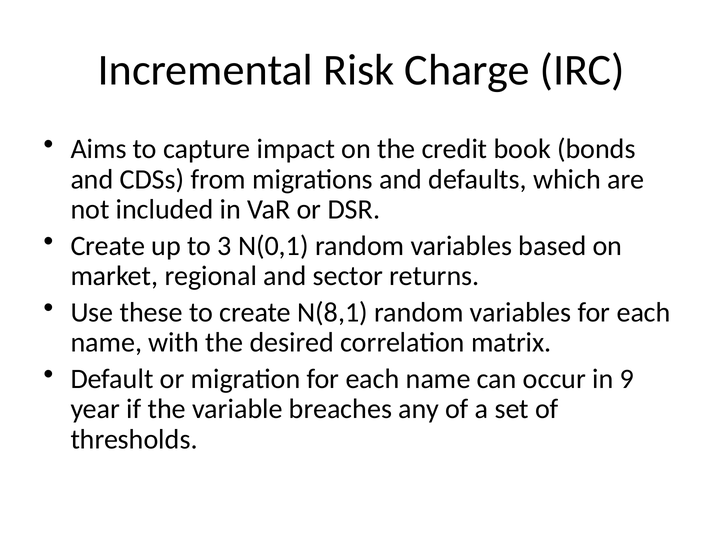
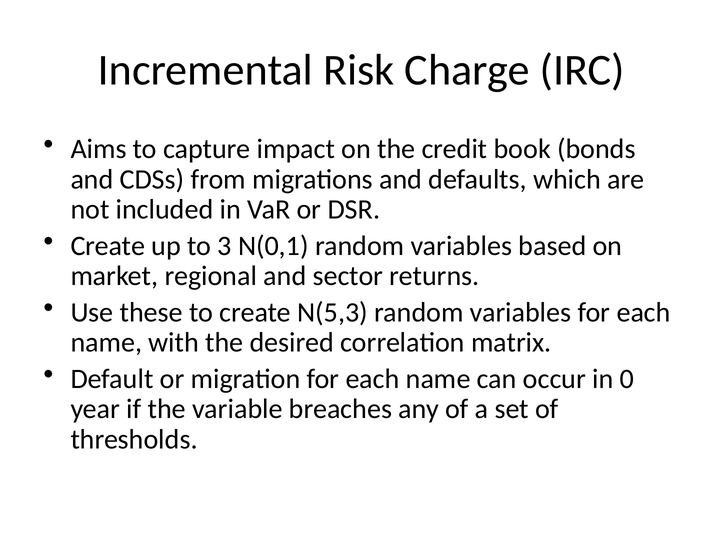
N(8,1: N(8,1 -> N(5,3 (333, 312)
9: 9 -> 0 (627, 379)
